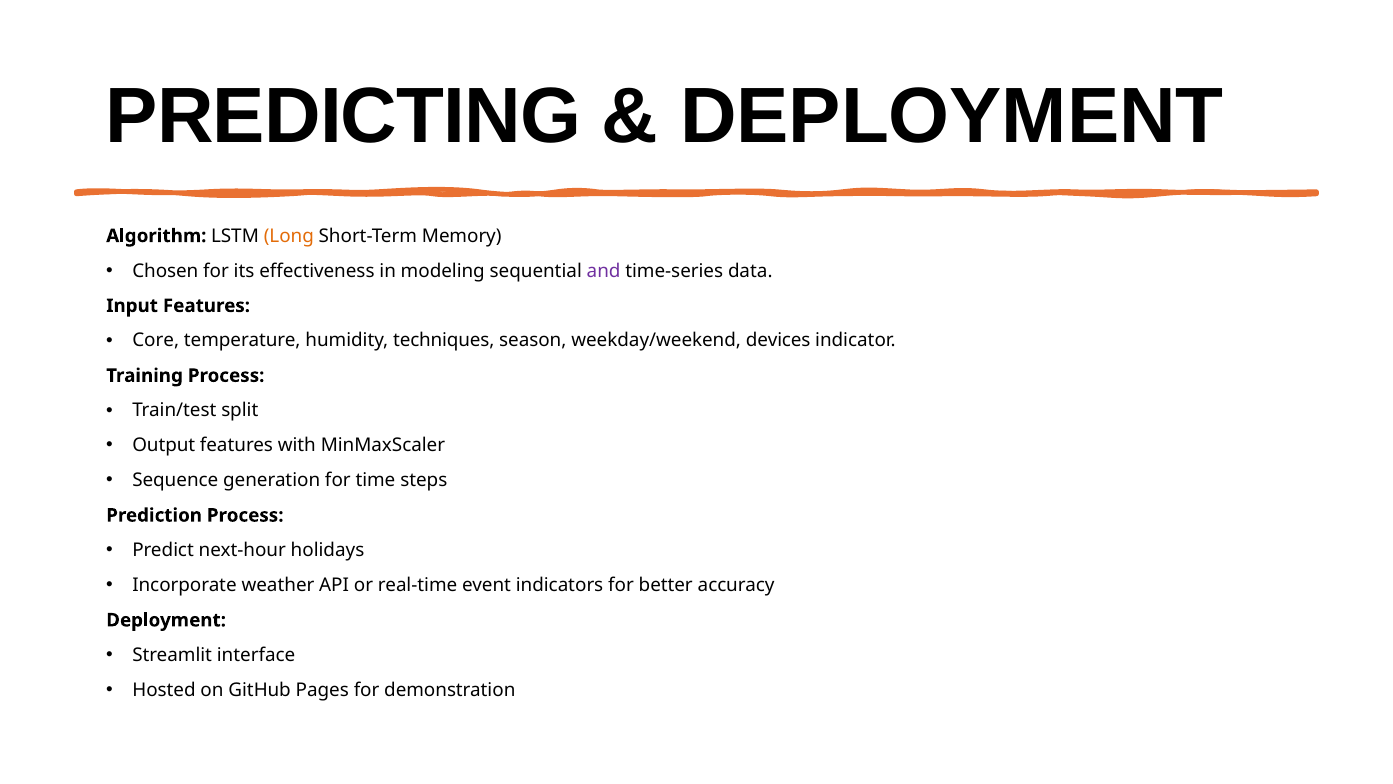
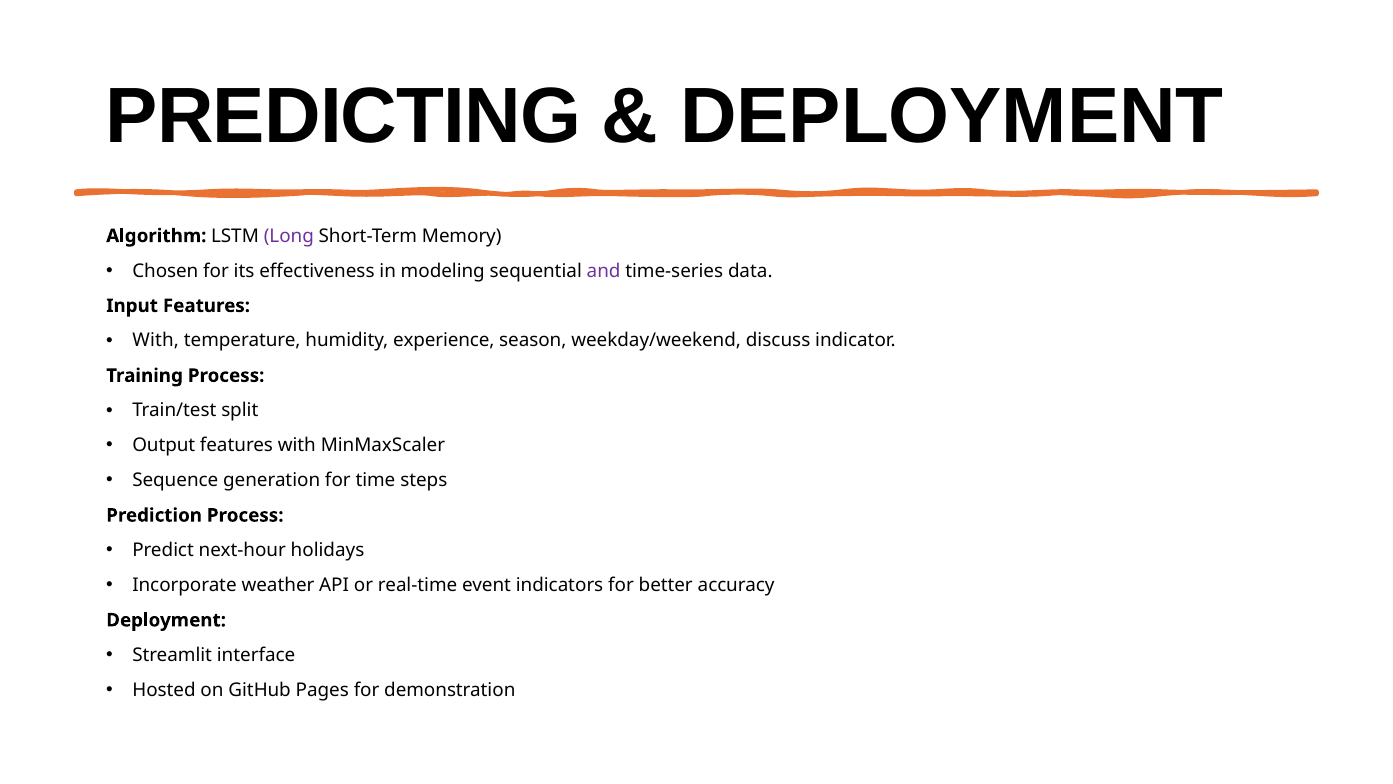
Long colour: orange -> purple (289, 236)
Core: Core -> With (156, 341)
techniques: techniques -> experience (444, 341)
devices: devices -> discuss (778, 341)
